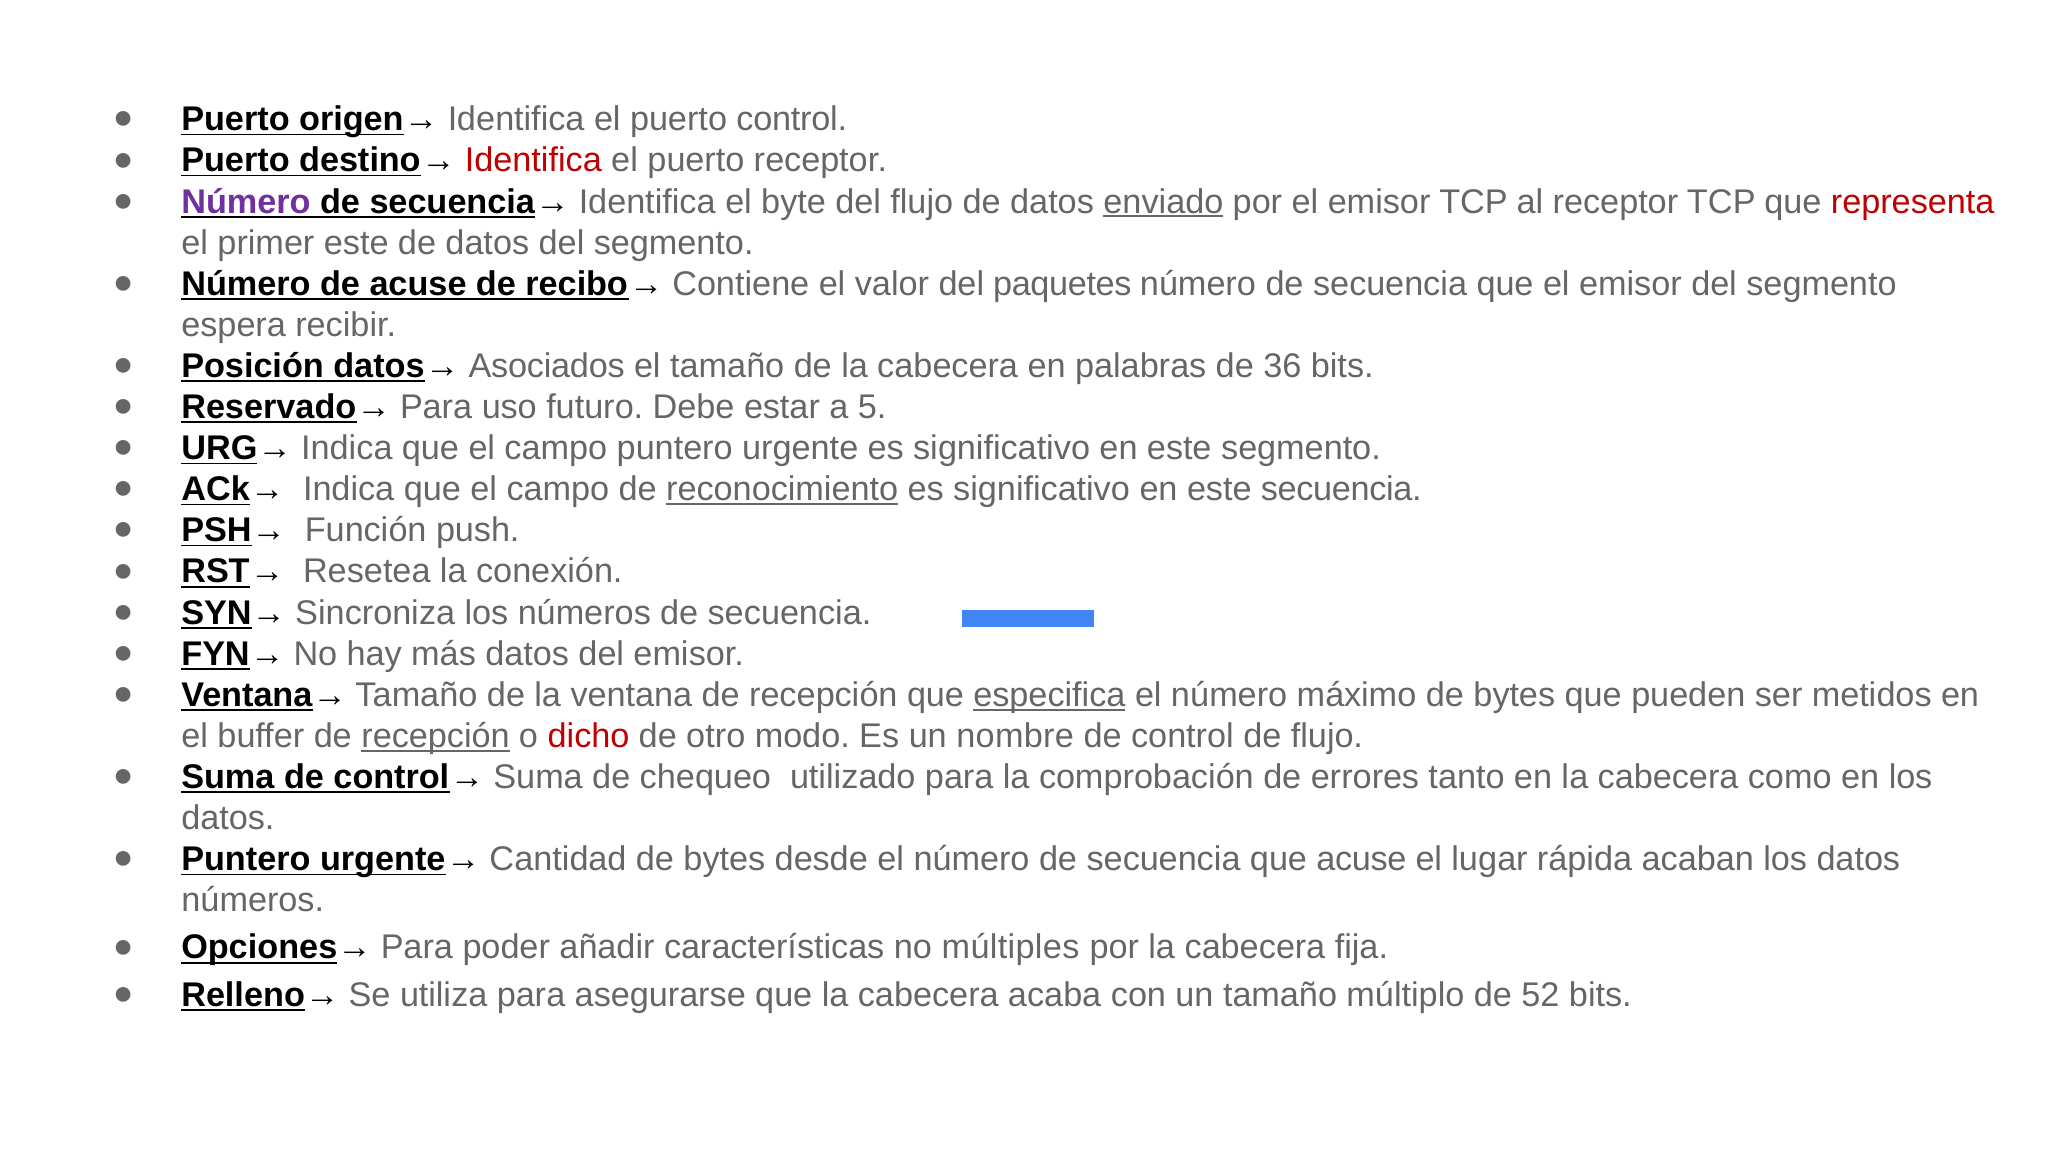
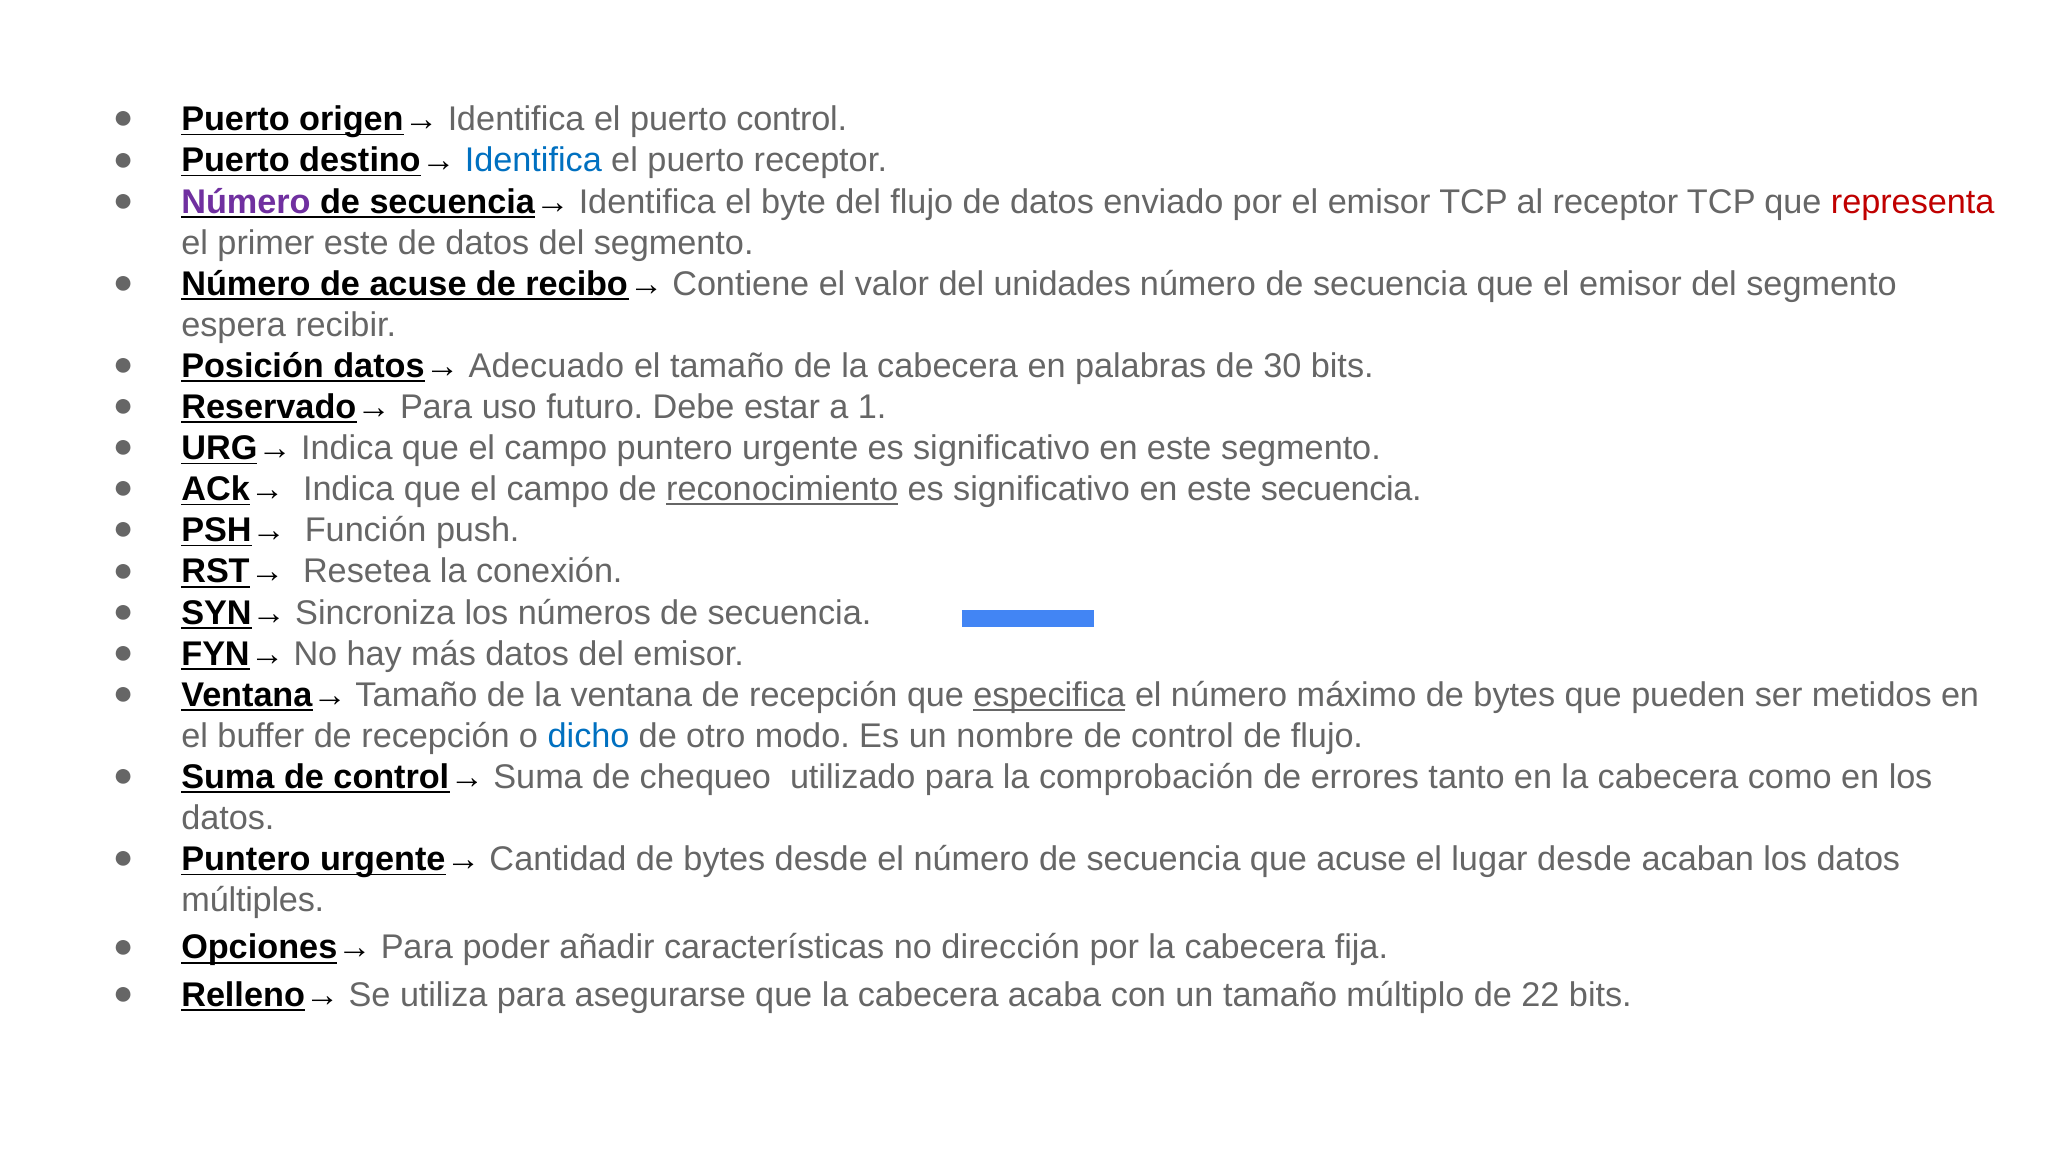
Identifica colour: red -> blue (533, 161)
enviado underline: present -> none (1163, 202)
paquetes: paquetes -> unidades (1062, 284)
Asociados: Asociados -> Adecuado (546, 366)
36: 36 -> 30 (1282, 366)
5: 5 -> 1 (872, 407)
recepción underline: present -> none (436, 736)
dicho colour: red -> blue (589, 736)
lugar rápida: rápida -> desde (1584, 860)
números: números -> múltiples (253, 901)
múltiples: múltiples -> dirección (1011, 948)
52: 52 -> 22 (1540, 995)
